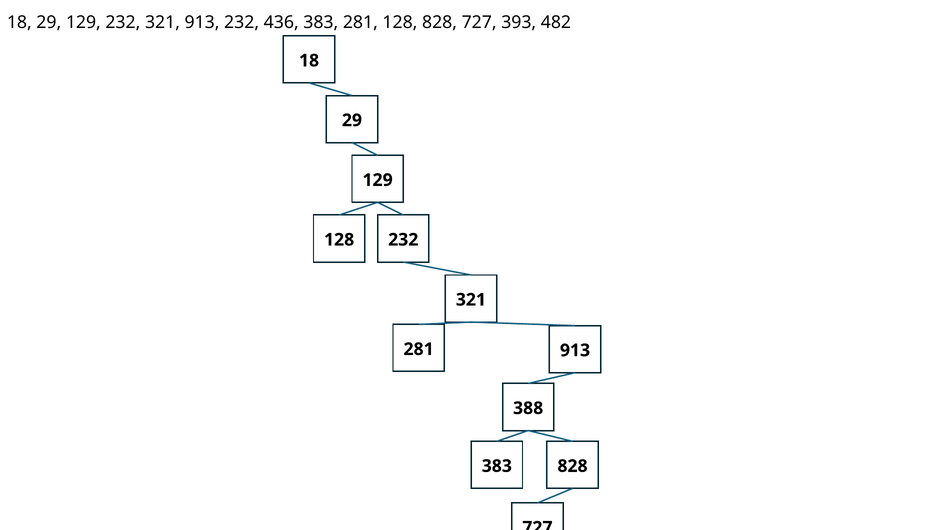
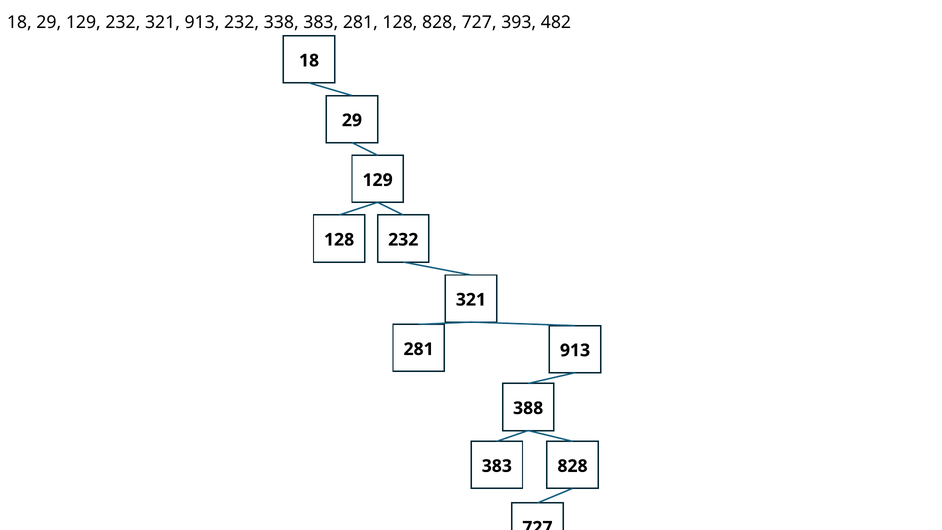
436: 436 -> 338 (281, 23)
